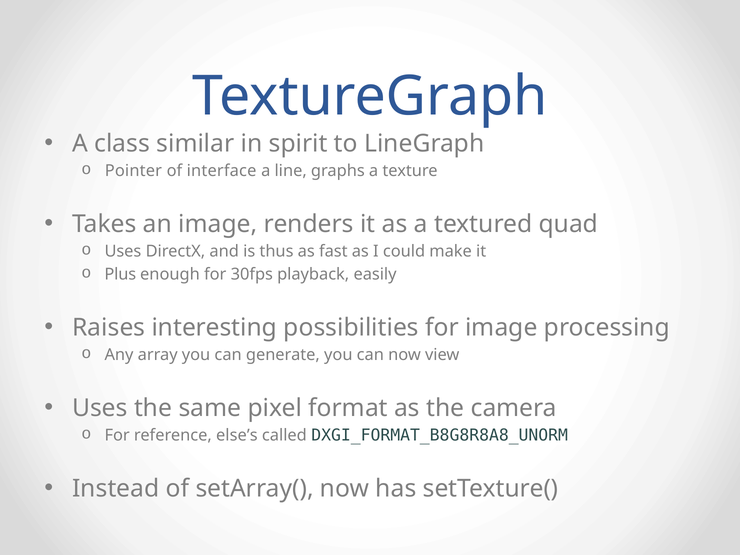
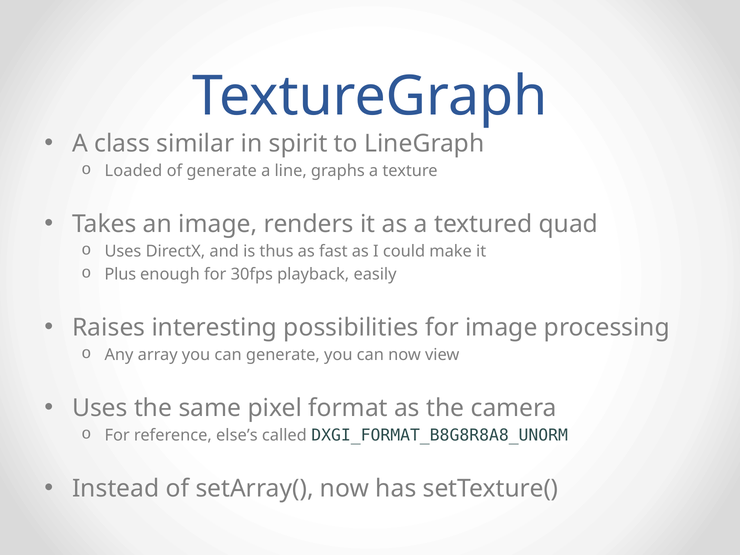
Pointer: Pointer -> Loaded (133, 171)
of interface: interface -> generate (222, 171)
